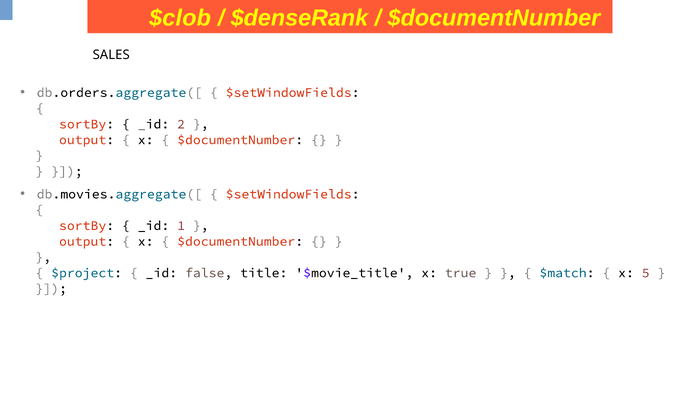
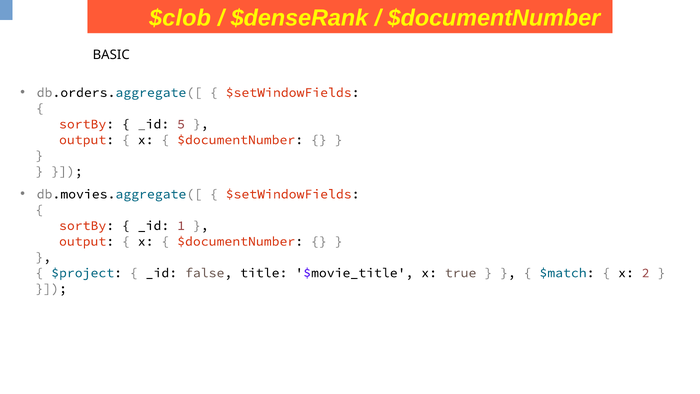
SALES: SALES -> BASIC (111, 55)
2: 2 -> 5 (181, 124)
5: 5 -> 2 (646, 273)
